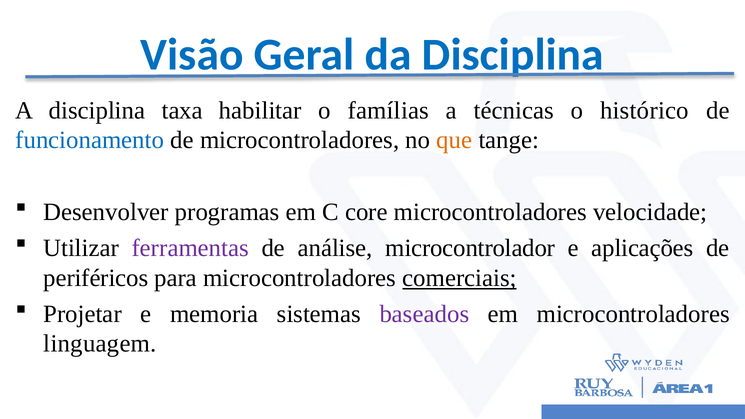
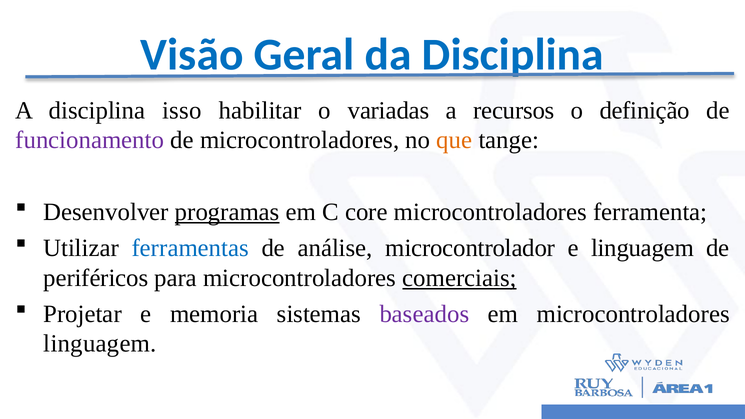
taxa: taxa -> isso (182, 110)
famílias: famílias -> variadas (389, 110)
técnicas: técnicas -> recursos (514, 110)
histórico: histórico -> definição (645, 110)
funcionamento colour: blue -> purple (90, 140)
programas underline: none -> present (227, 212)
velocidade: velocidade -> ferramenta (650, 212)
ferramentas colour: purple -> blue (190, 248)
e aplicações: aplicações -> linguagem (642, 248)
